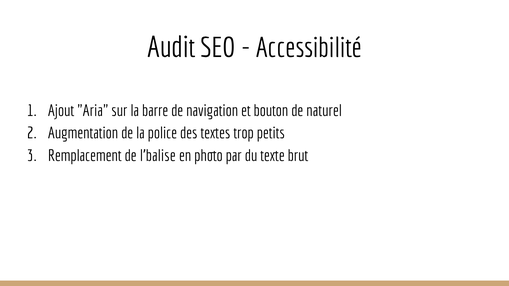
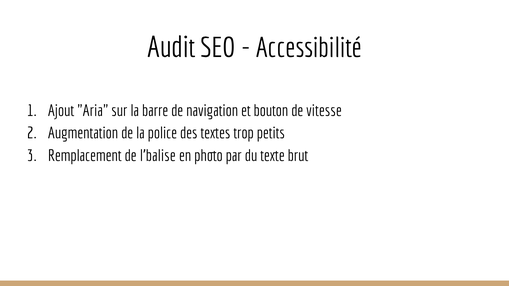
naturel: naturel -> vitesse (324, 111)
